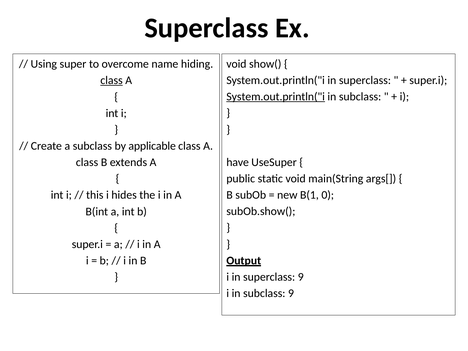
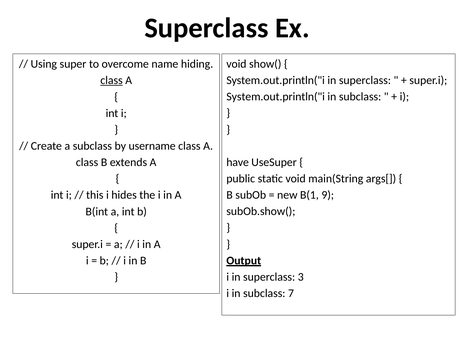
System.out.println("i underline: present -> none (276, 97)
applicable: applicable -> username (152, 146)
0: 0 -> 9 (328, 195)
superclass 9: 9 -> 3 (301, 277)
subclass 9: 9 -> 7 (291, 293)
